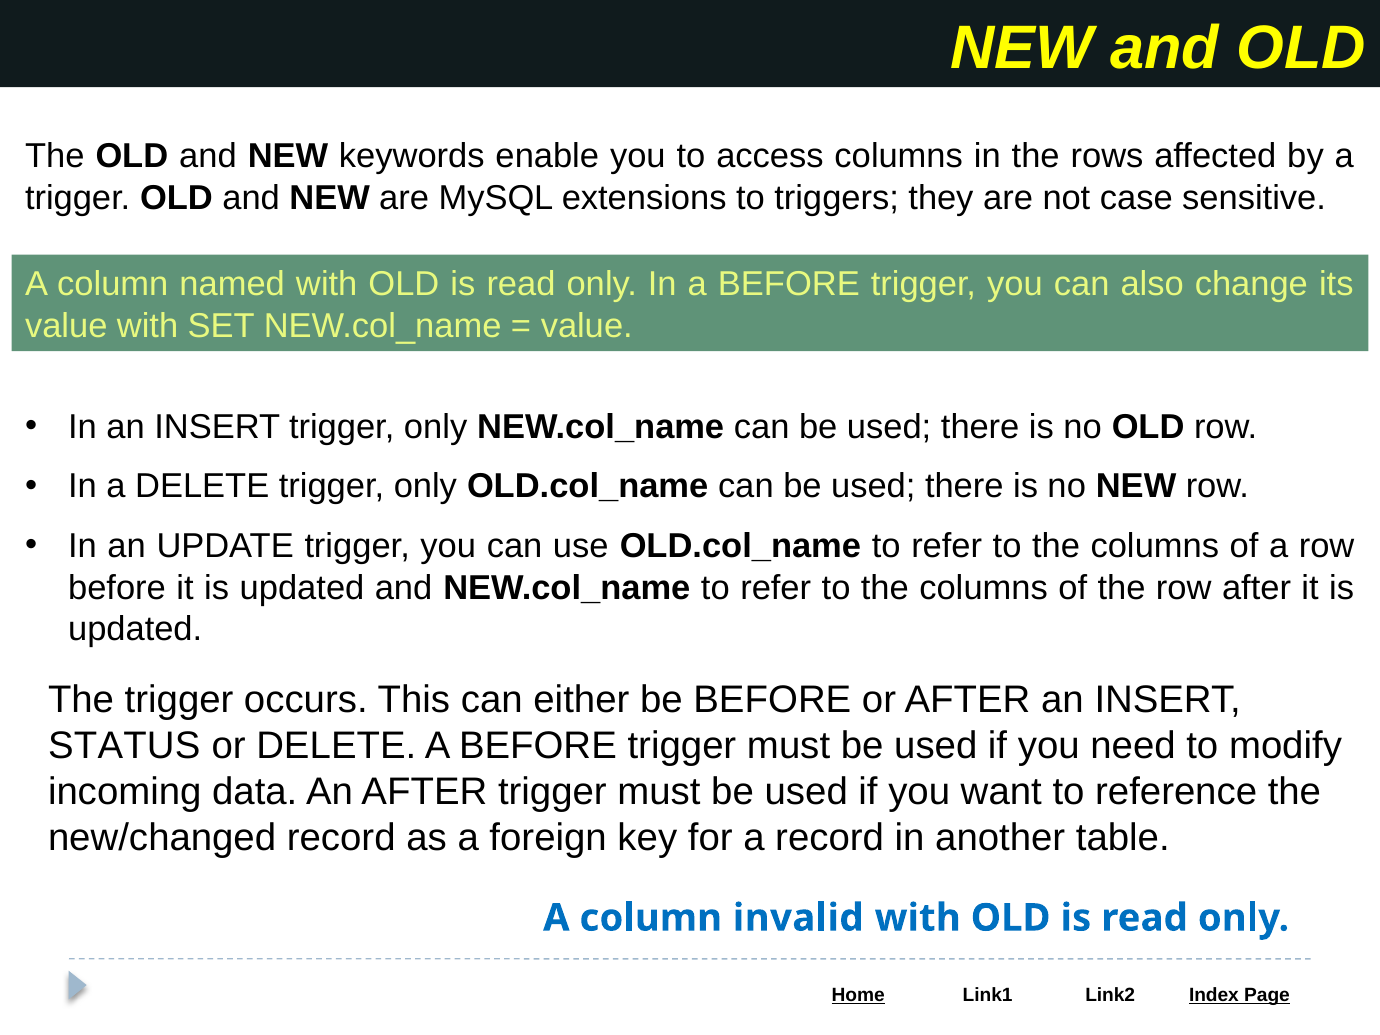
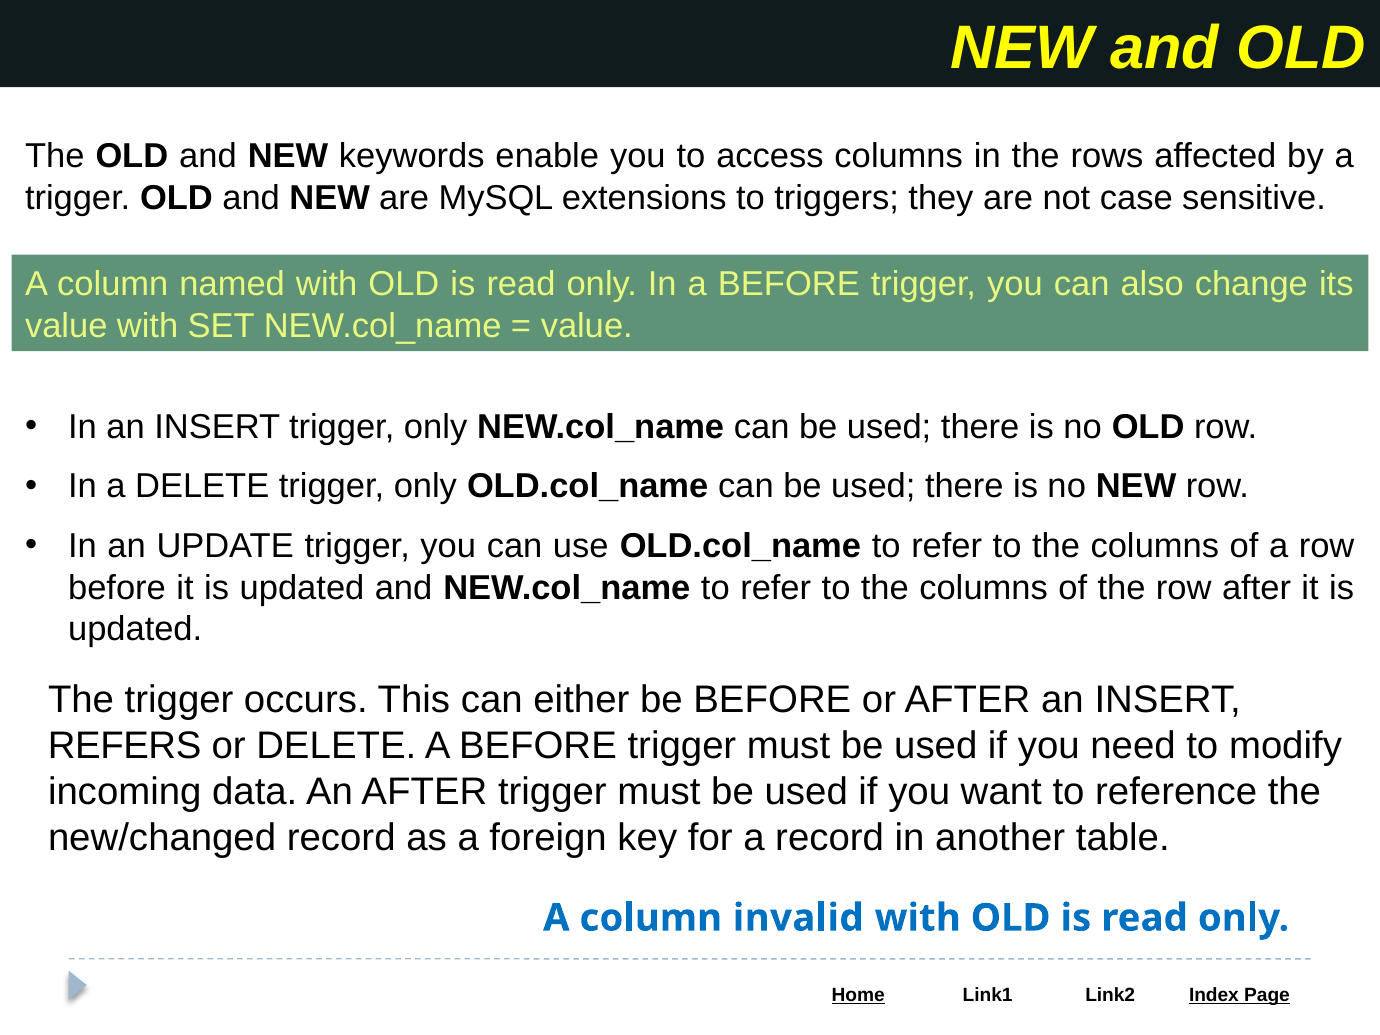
STATUS: STATUS -> REFERS (125, 745)
